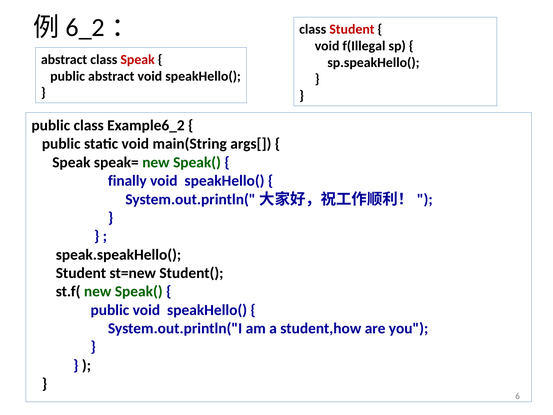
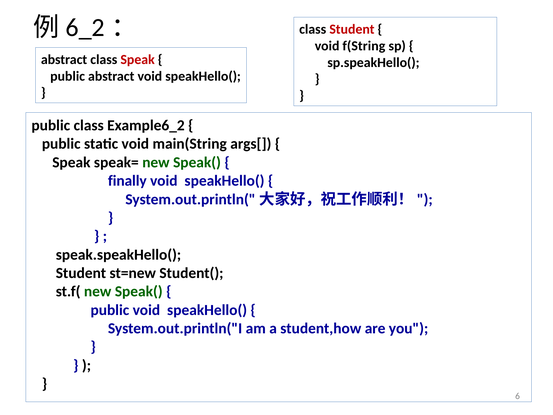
f(Illegal: f(Illegal -> f(String (364, 46)
